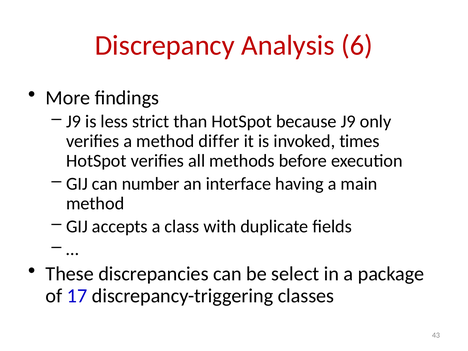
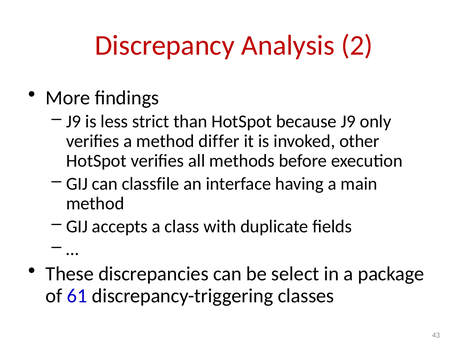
6: 6 -> 2 (357, 45)
times: times -> other (359, 141)
number: number -> classfile (151, 184)
17: 17 -> 61 (77, 296)
